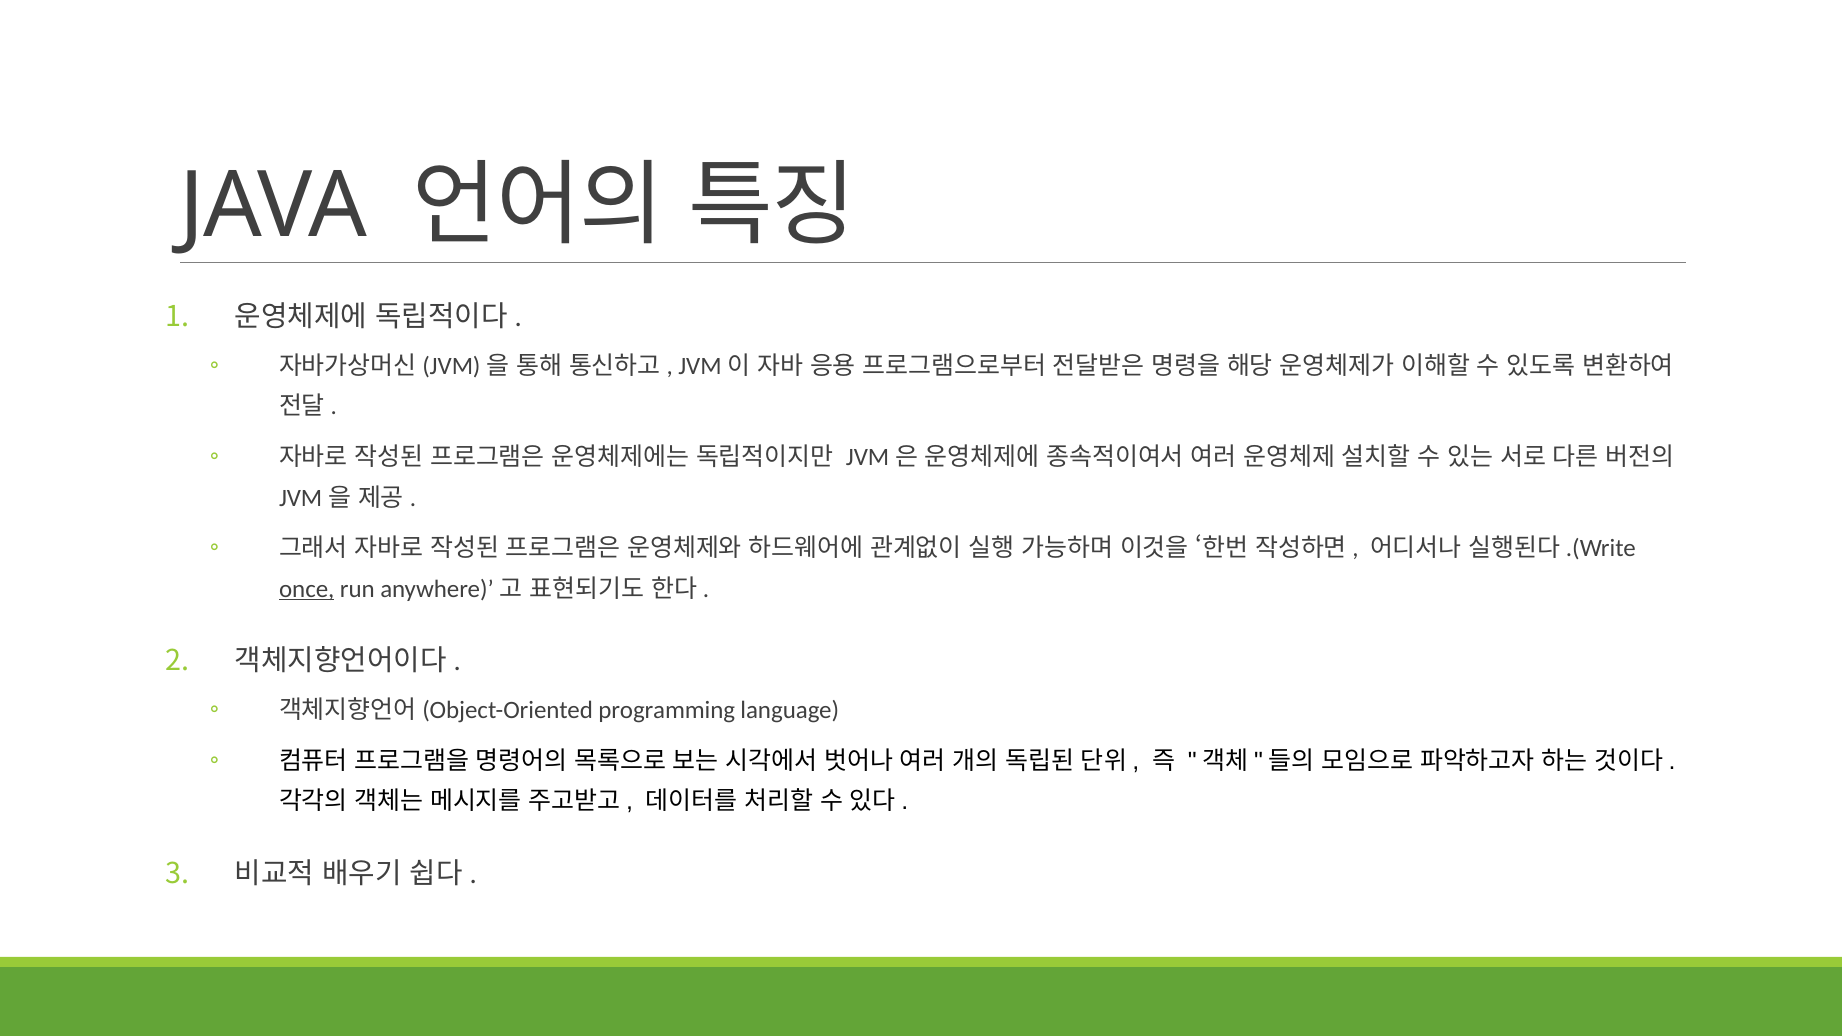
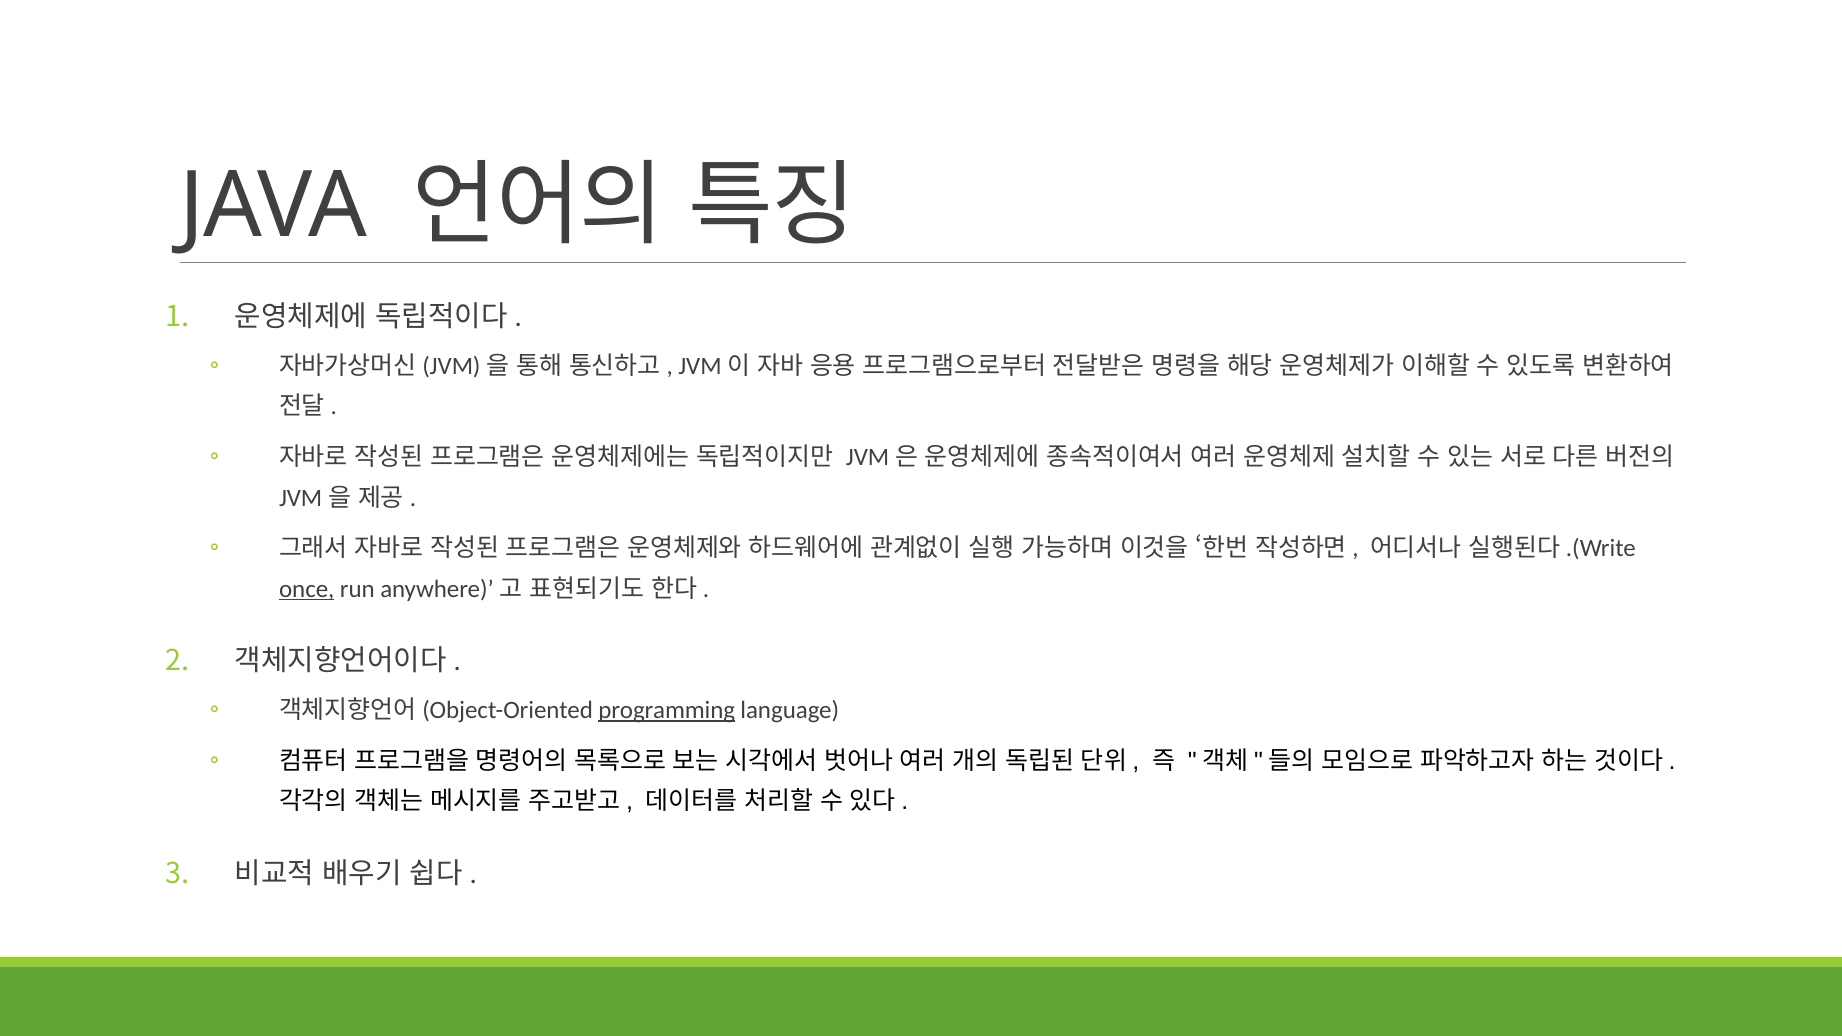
programming underline: none -> present (667, 710)
